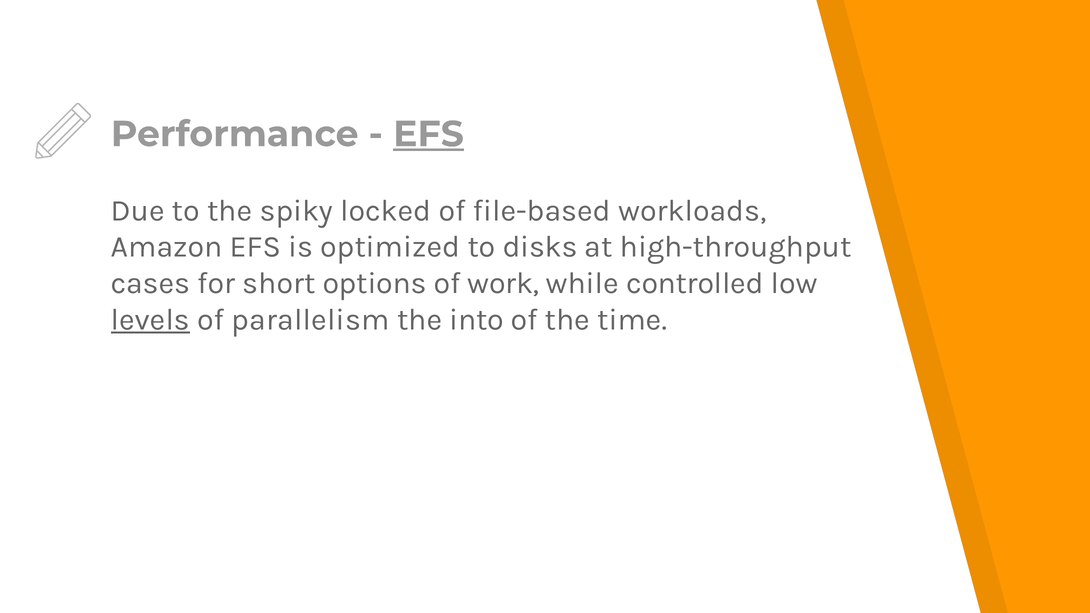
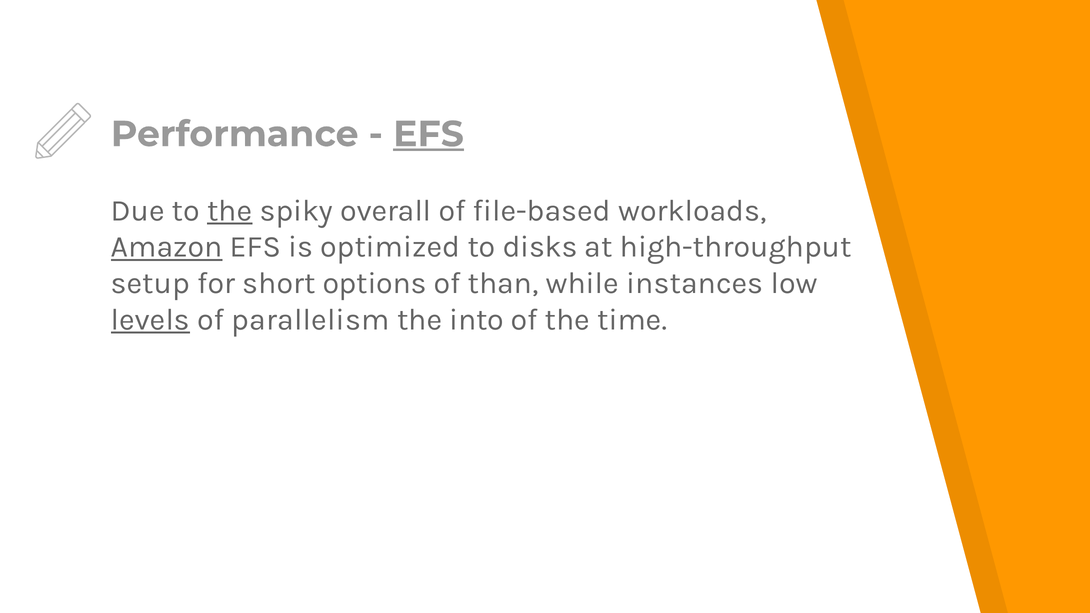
the underline: none -> present (230, 211)
locked: locked -> overall (386, 211)
Amazon underline: none -> present (167, 247)
cases: cases -> setup (150, 283)
work: work -> than (503, 283)
controlled: controlled -> instances (695, 283)
